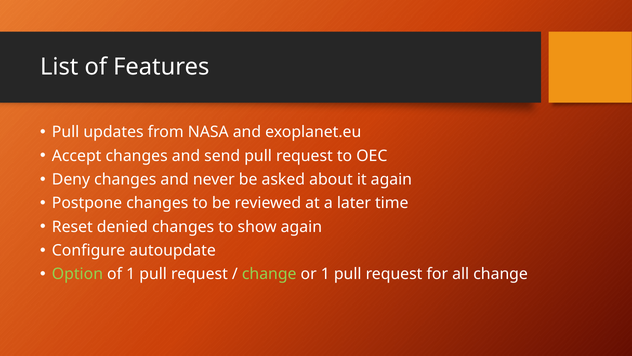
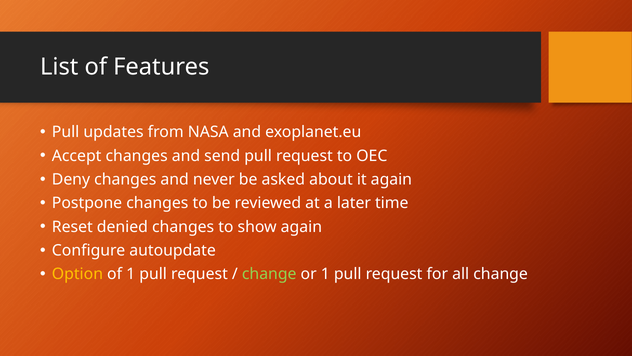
Option colour: light green -> yellow (77, 274)
